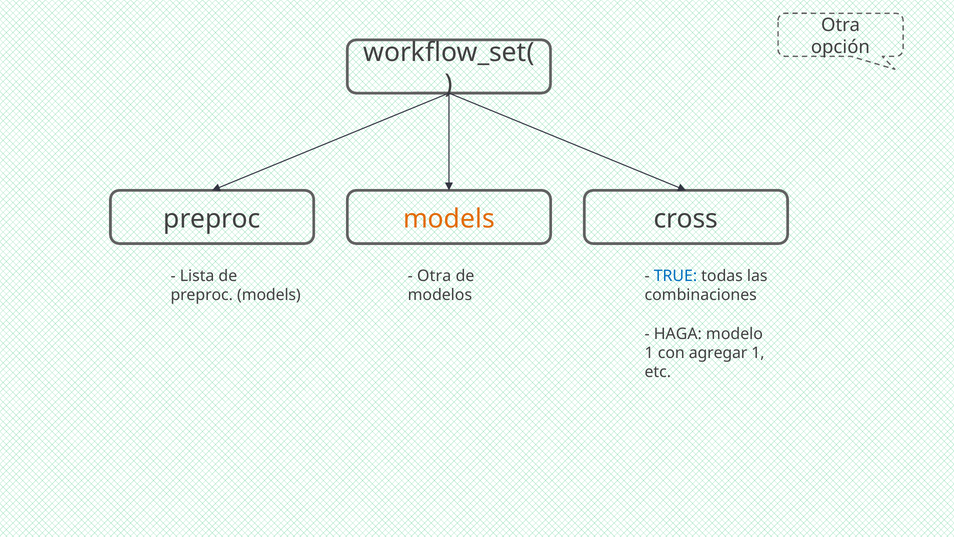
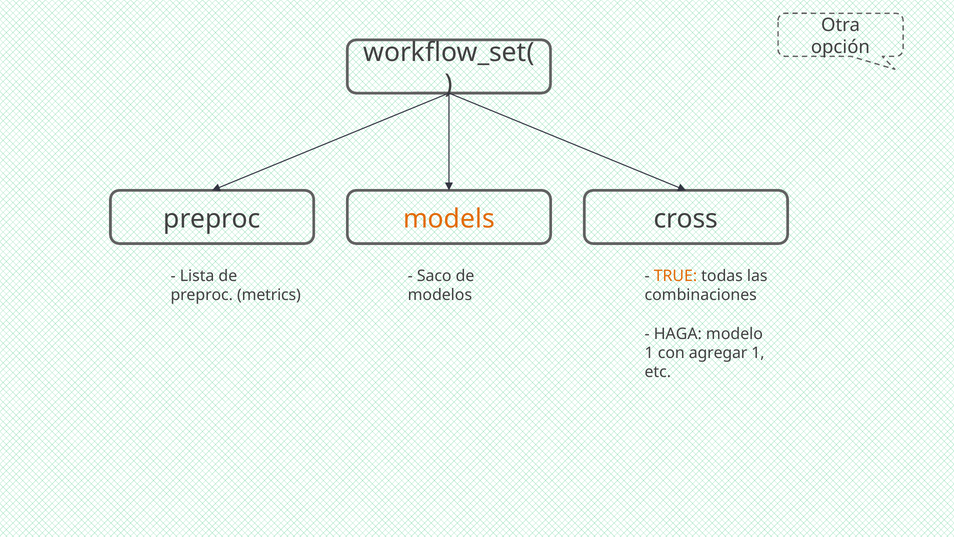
Otra: Otra -> Saco (434, 276)
TRUE colour: blue -> orange (675, 276)
models: models -> metrics (269, 295)
